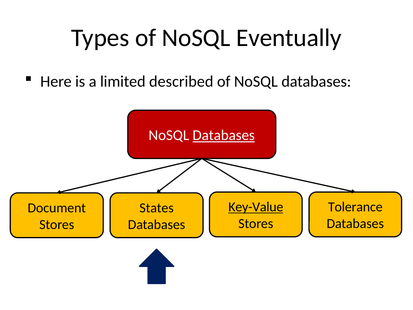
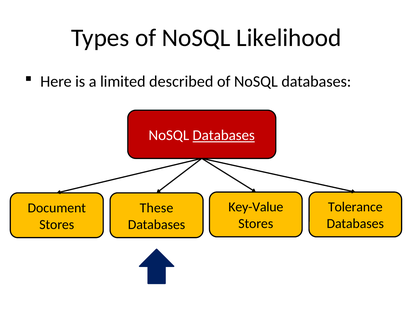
Eventually: Eventually -> Likelihood (289, 38)
Key-Value underline: present -> none (256, 207)
States: States -> These (156, 208)
